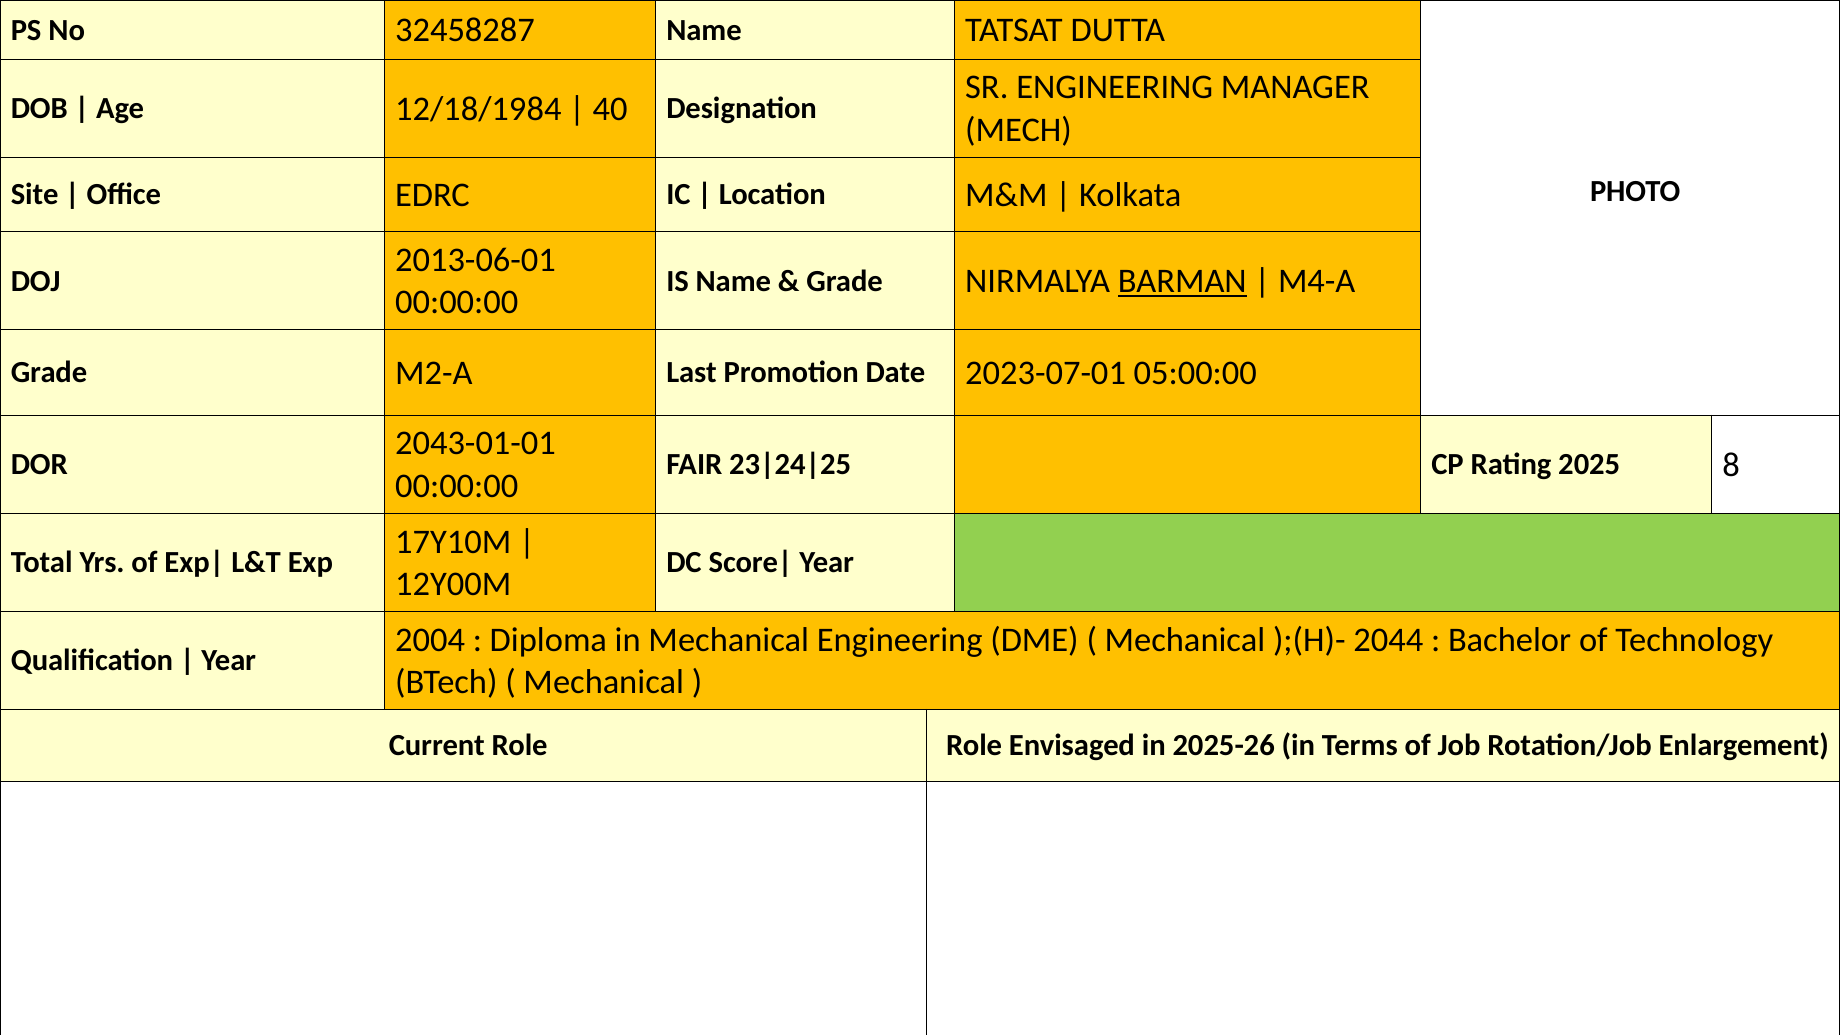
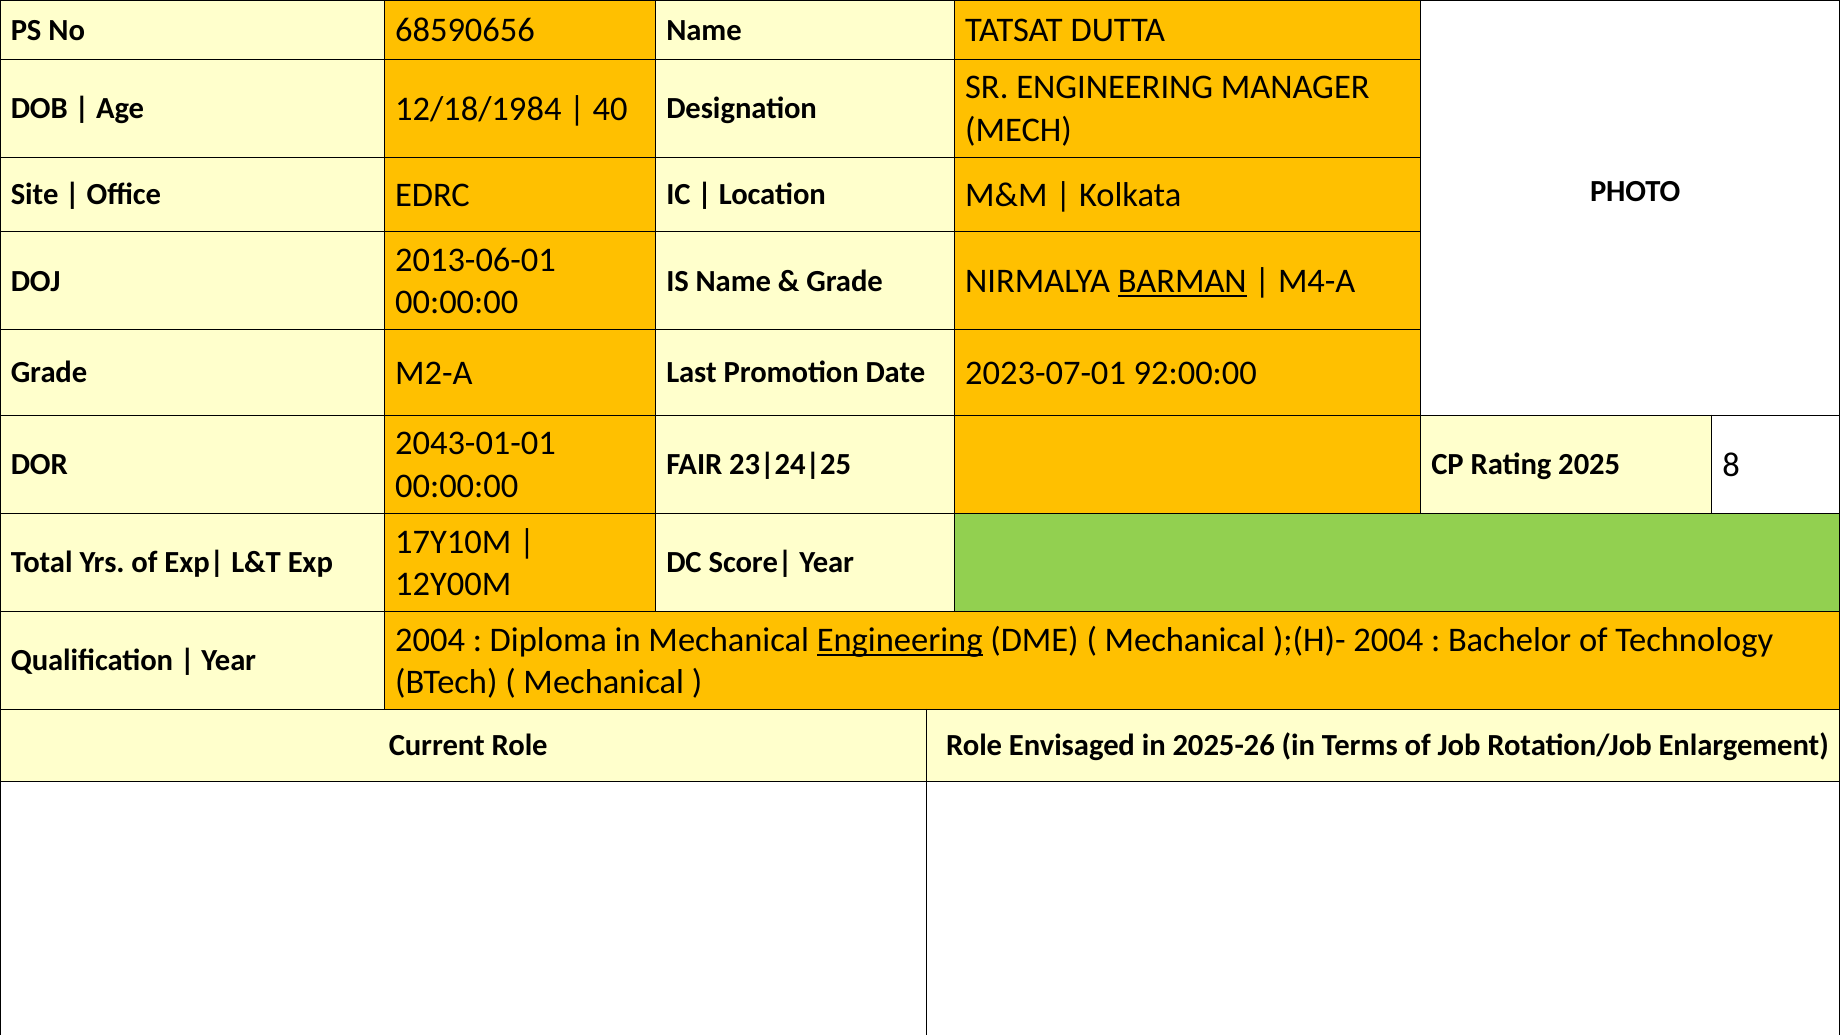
32458287: 32458287 -> 68590656 (465, 30)
05:00:00: 05:00:00 -> 92:00:00 (1195, 373)
Engineering underline: none -> present (900, 640)
);(H)- 2044: 2044 -> 2004 (1388, 640)
